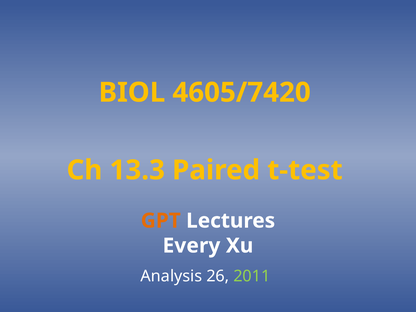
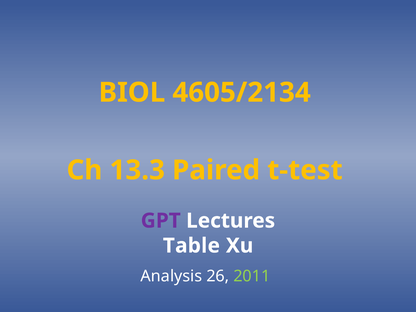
4605/7420: 4605/7420 -> 4605/2134 (242, 92)
GPT colour: orange -> purple (161, 221)
Every: Every -> Table (191, 246)
